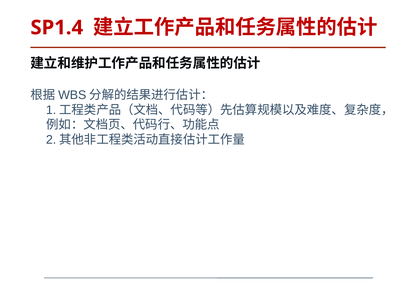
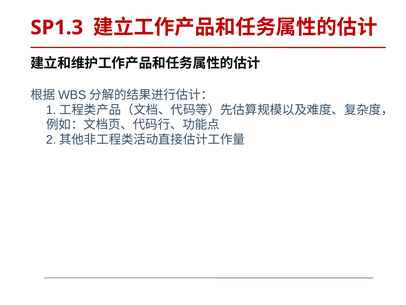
SP1.4: SP1.4 -> SP1.3 (57, 28)
